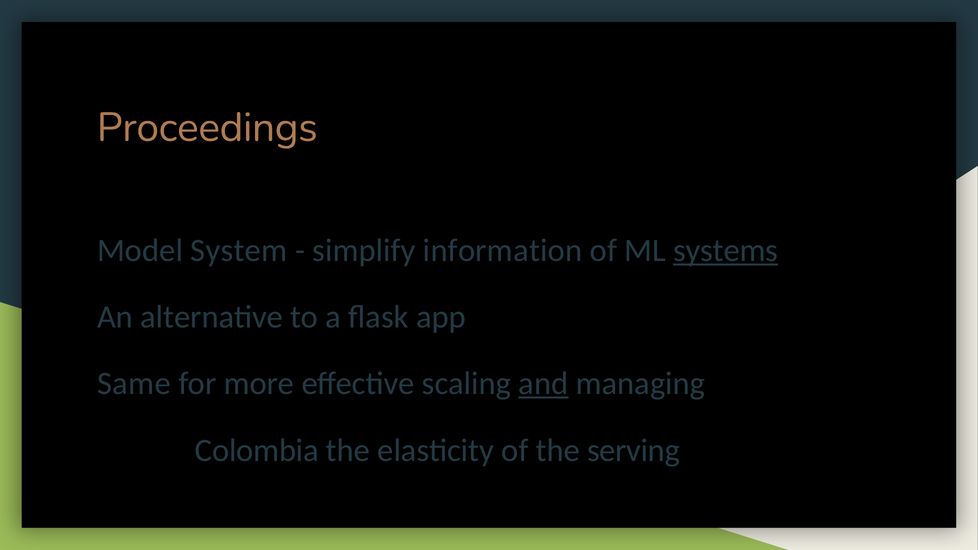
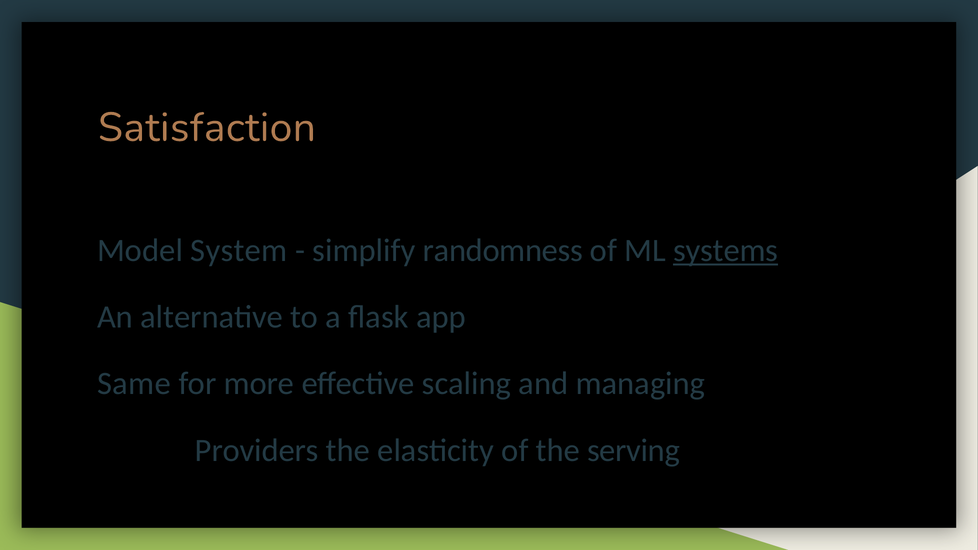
Proceedings: Proceedings -> Satisfaction (207, 128)
information: information -> randomness (503, 250)
and underline: present -> none (543, 384)
Colombia: Colombia -> Providers (257, 450)
